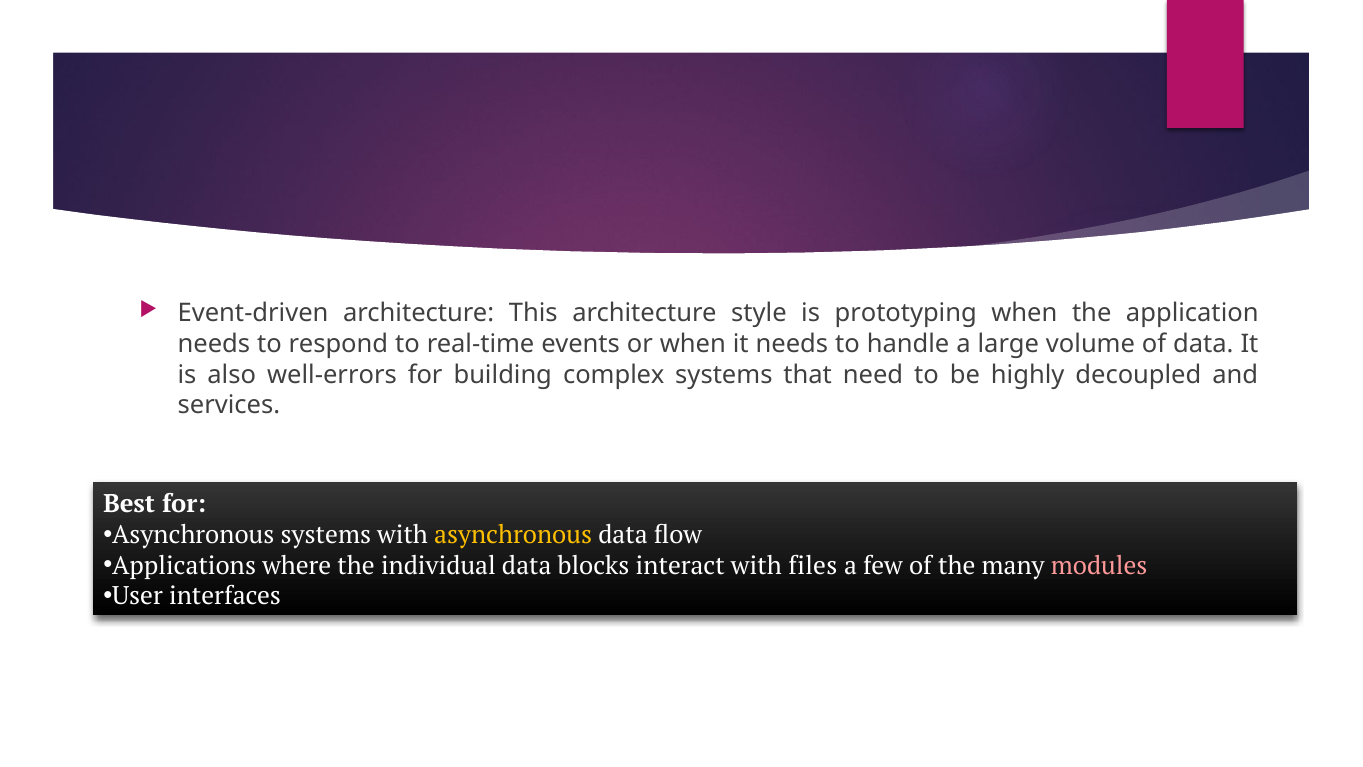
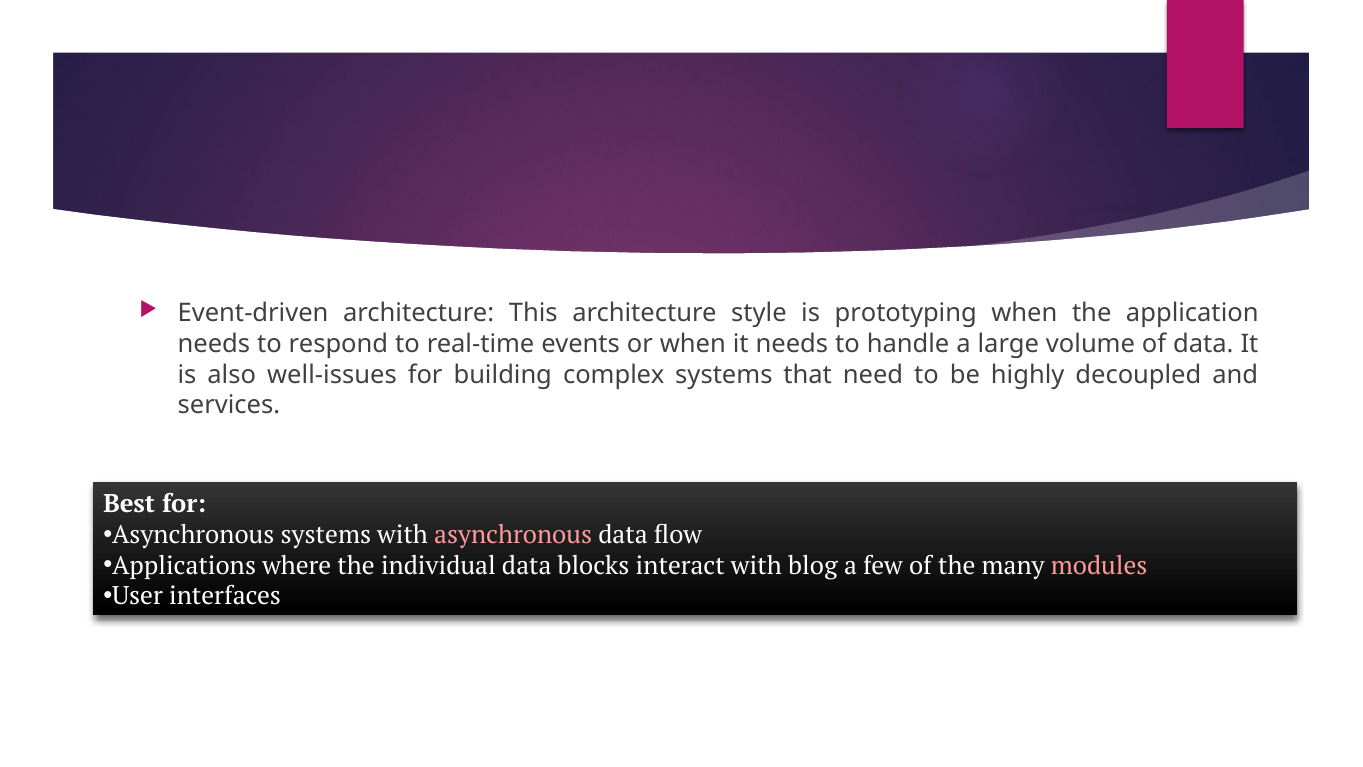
well-errors: well-errors -> well-issues (332, 375)
asynchronous colour: yellow -> pink (513, 535)
files: files -> blog (813, 565)
